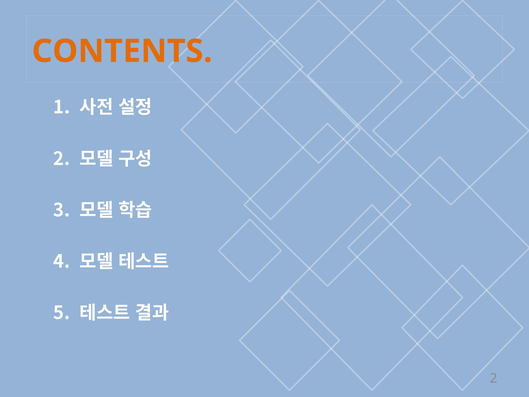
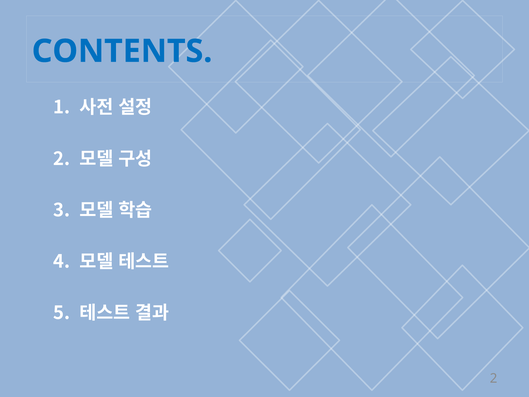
CONTENTS colour: orange -> blue (122, 51)
